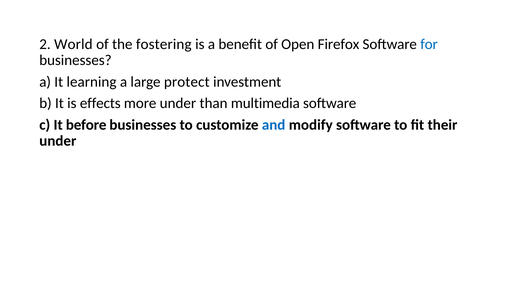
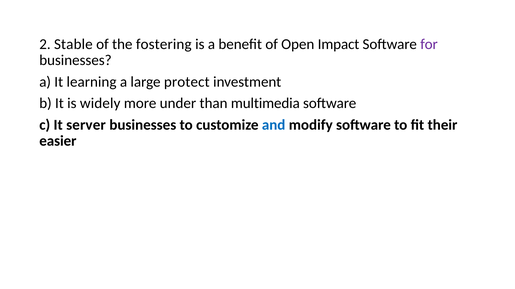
World: World -> Stable (73, 44)
Firefox: Firefox -> Impact (339, 44)
for colour: blue -> purple (429, 44)
effects: effects -> widely (100, 104)
before: before -> server (86, 125)
under: under -> easier (58, 141)
